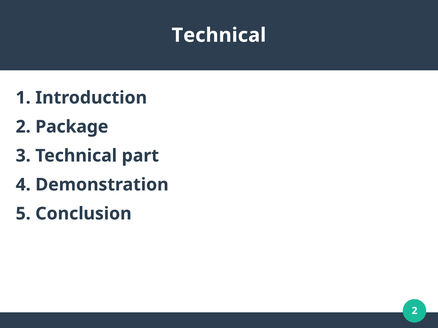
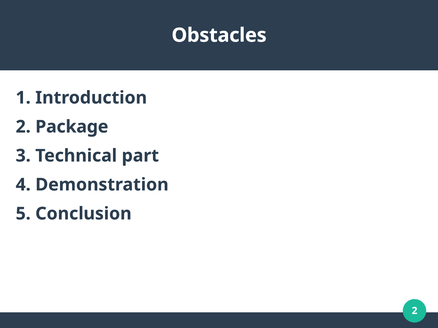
Technical: Technical -> Obstacles (219, 35)
